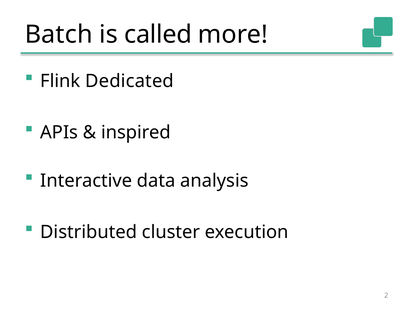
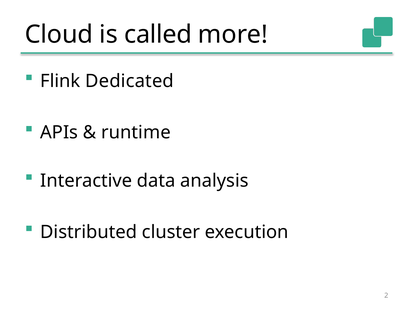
Batch: Batch -> Cloud (59, 34)
inspired: inspired -> runtime (136, 132)
